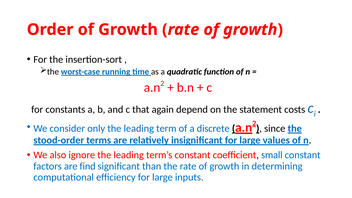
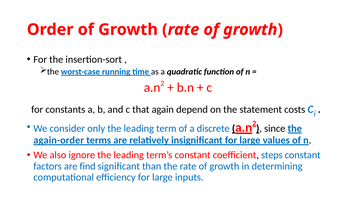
stood-order: stood-order -> again-order (59, 140)
small: small -> steps (272, 155)
